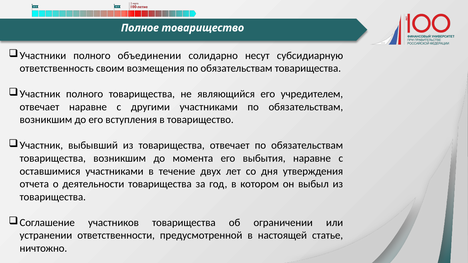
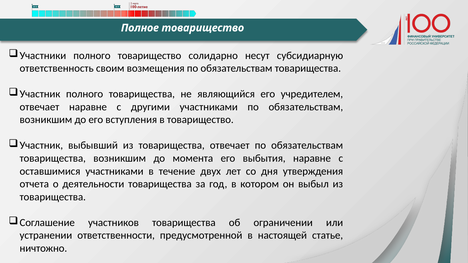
полного объединении: объединении -> товарищество (150, 56)
